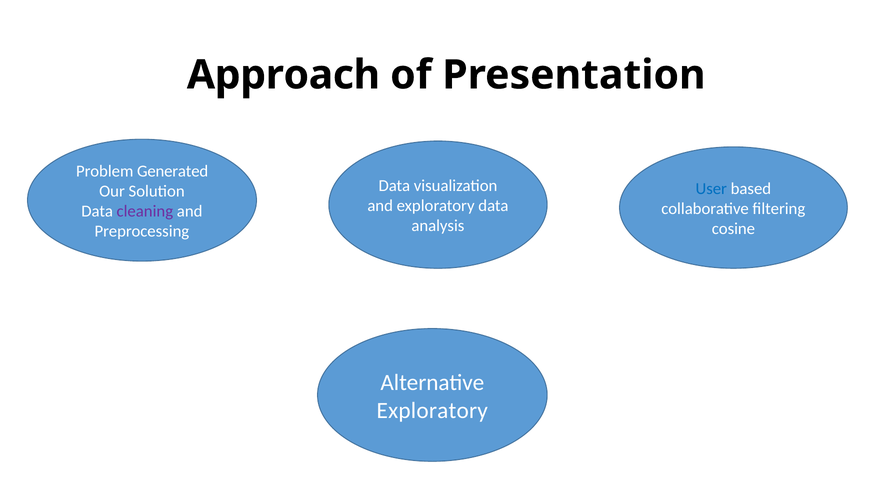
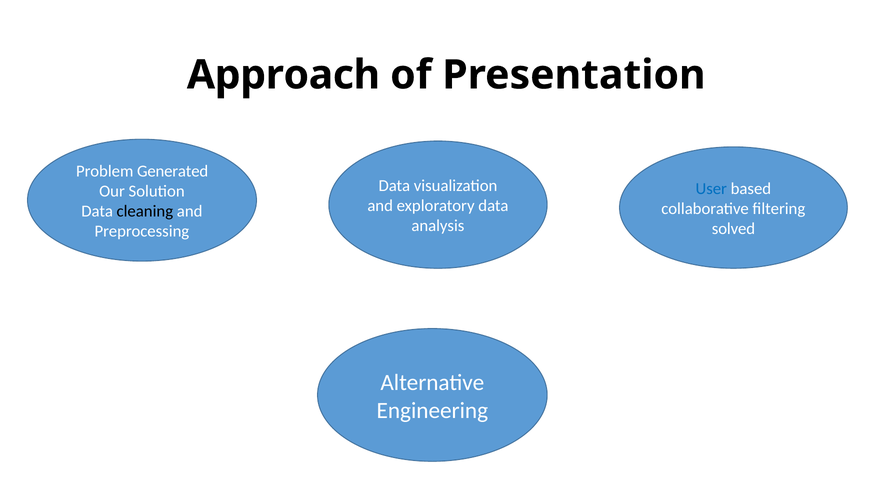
cleaning colour: purple -> black (145, 211)
cosine: cosine -> solved (733, 229)
Exploratory: Exploratory -> Engineering (432, 411)
